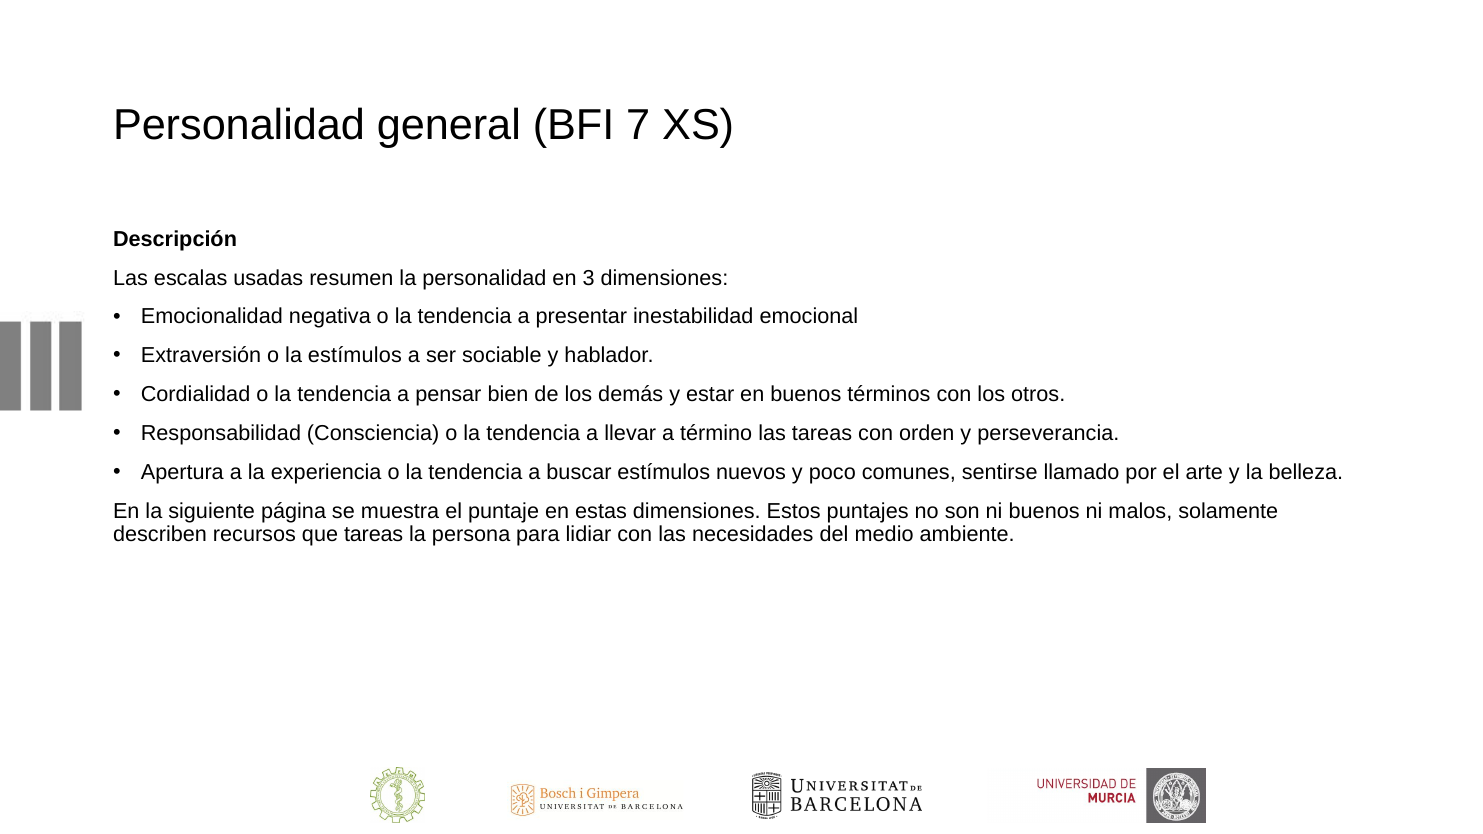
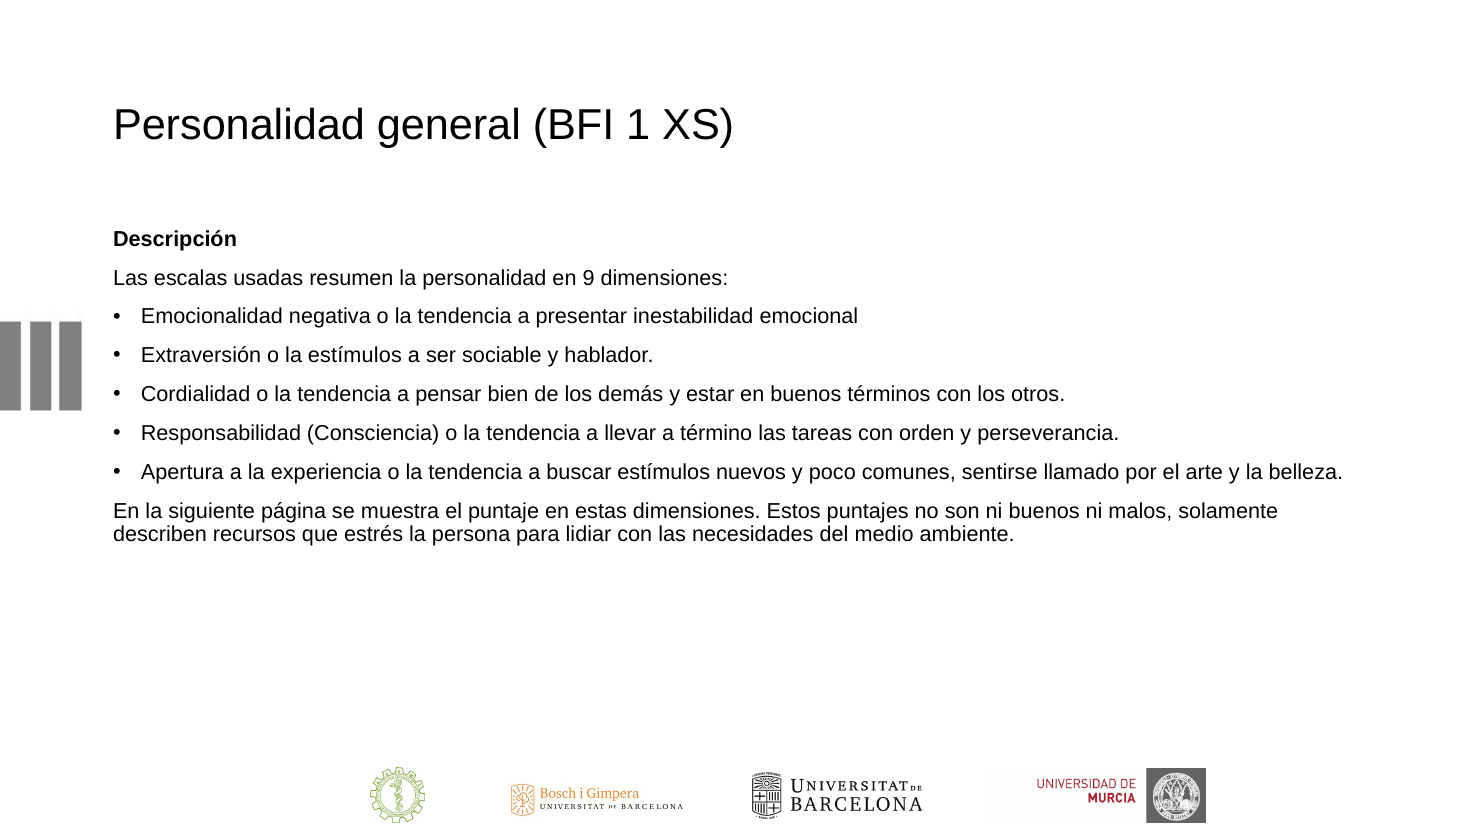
7: 7 -> 1 (638, 125)
3: 3 -> 9 (589, 278)
que tareas: tareas -> estrés (374, 534)
